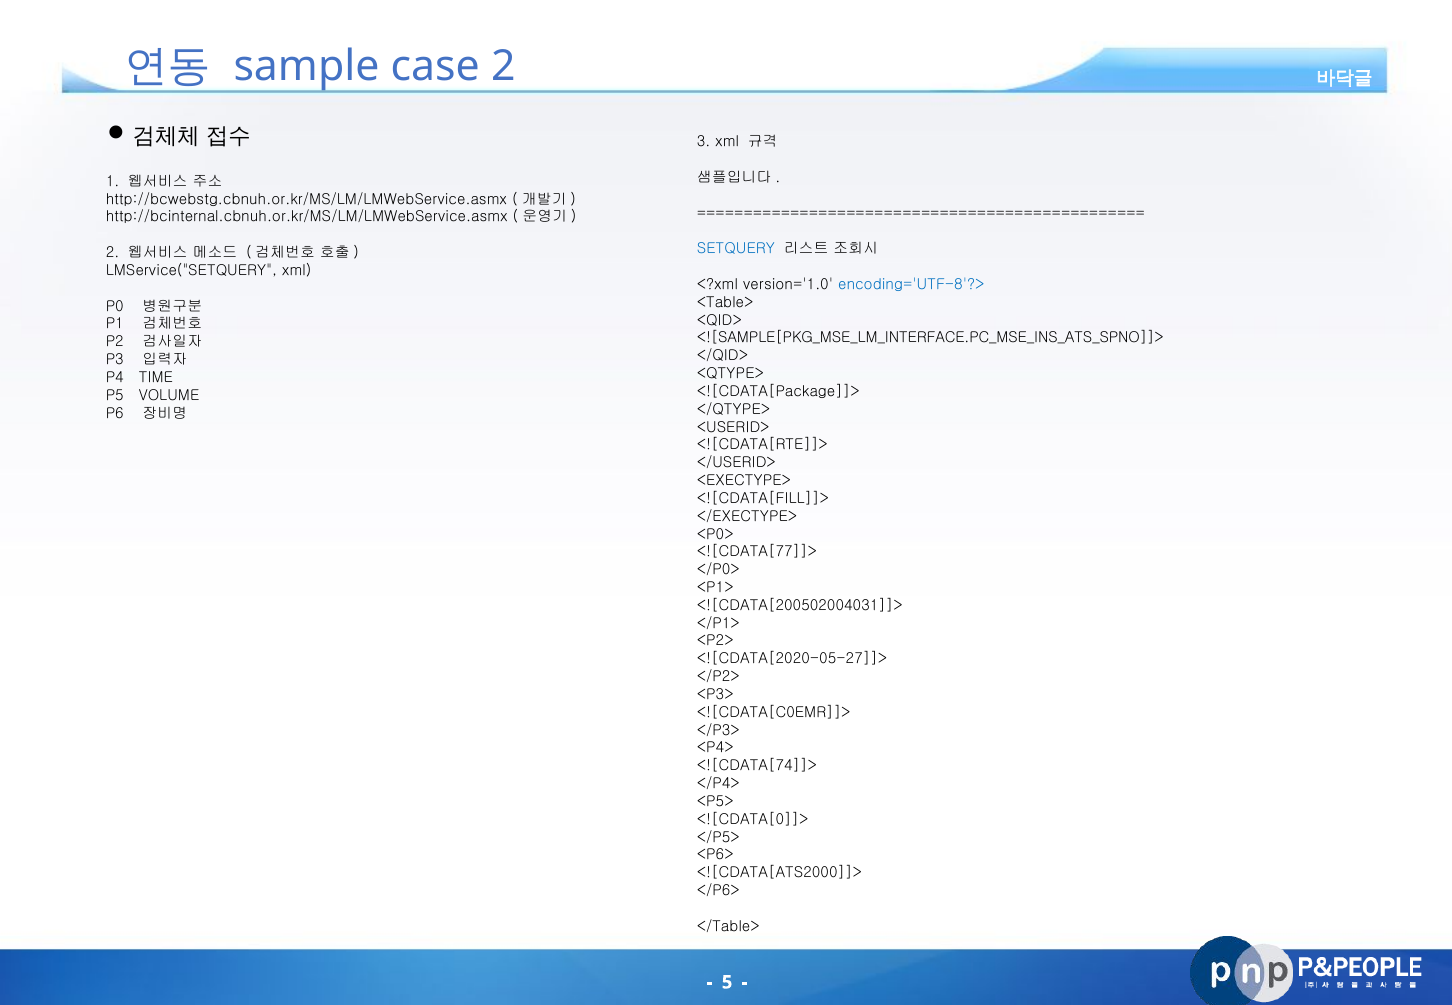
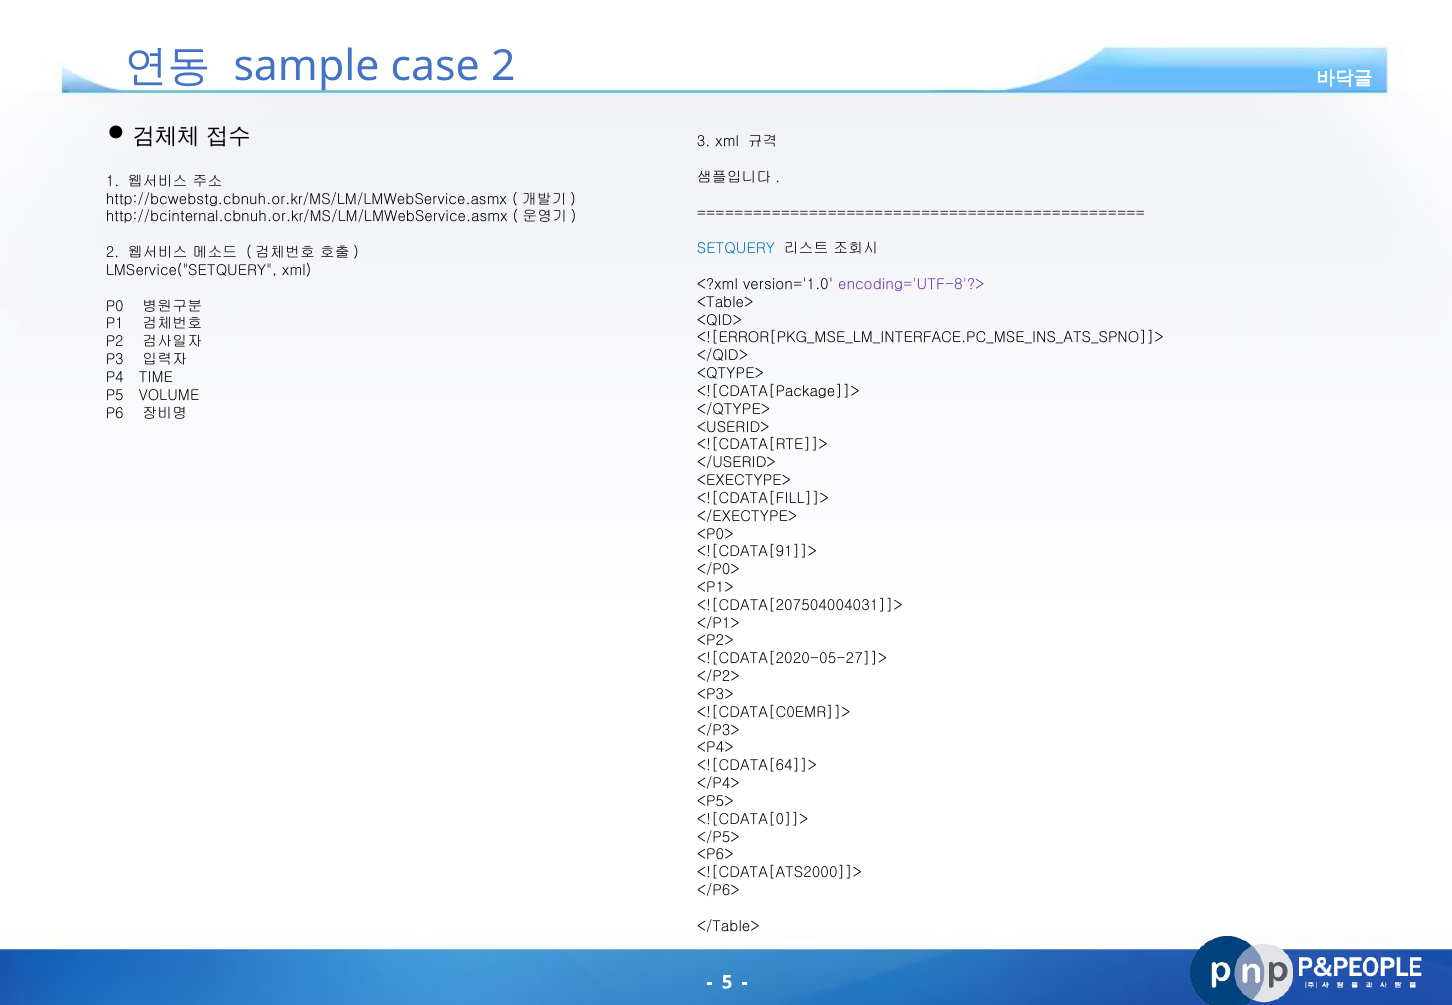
encoding='UTF-8'?> colour: blue -> purple (911, 285)
<![SAMPLE[PKG_MSE_LM_INTERFACE.PC_MSE_INS_ATS_SPNO]]>: <![SAMPLE[PKG_MSE_LM_INTERFACE.PC_MSE_INS_ATS_SPNO]]> -> <![ERROR[PKG_MSE_LM_INTERFACE.PC_MSE_INS_ATS_SPNO]]> (930, 338)
<![CDATA[77]]>: <![CDATA[77]]> -> <![CDATA[91]]> (757, 552)
<![CDATA[200502004031]]>: <![CDATA[200502004031]]> -> <![CDATA[207504004031]]> (800, 606)
<![CDATA[74]]>: <![CDATA[74]]> -> <![CDATA[64]]> (757, 766)
